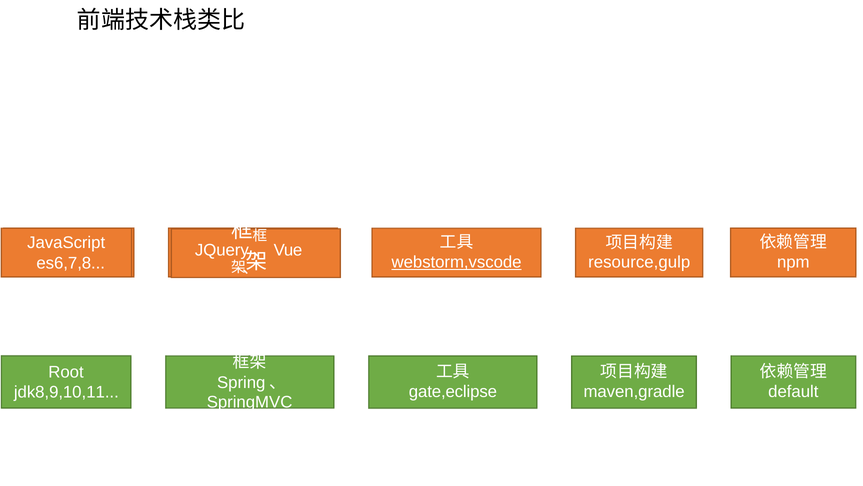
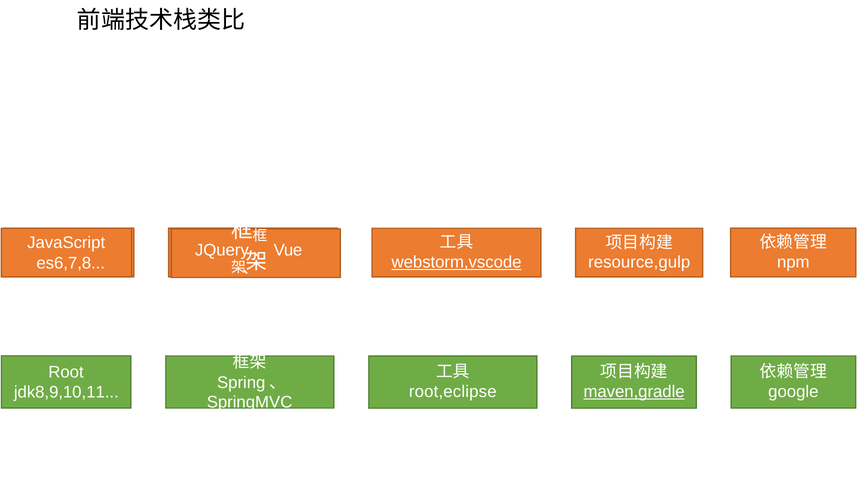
default: default -> google (793, 391)
gate,eclipse: gate,eclipse -> root,eclipse (453, 391)
maven,gradle underline: none -> present (634, 391)
